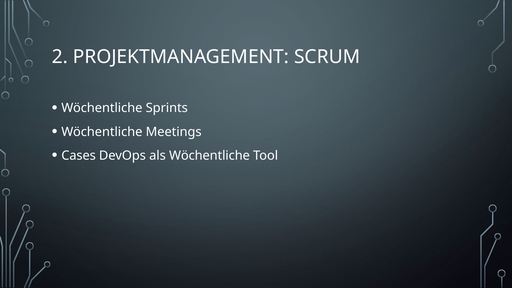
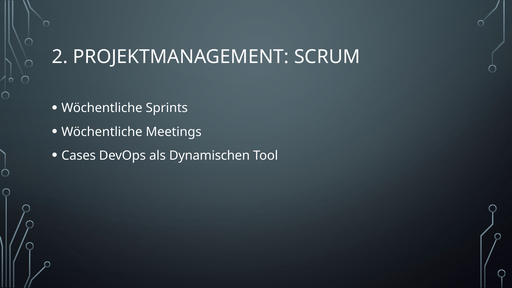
als Wöchentliche: Wöchentliche -> Dynamischen (209, 156)
